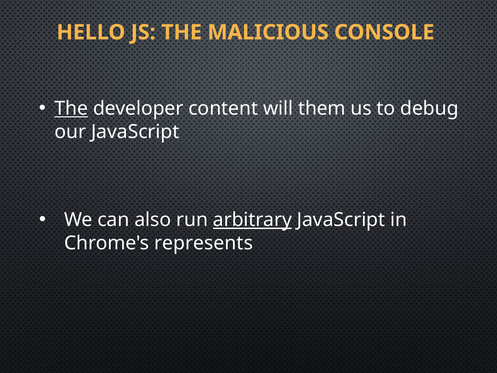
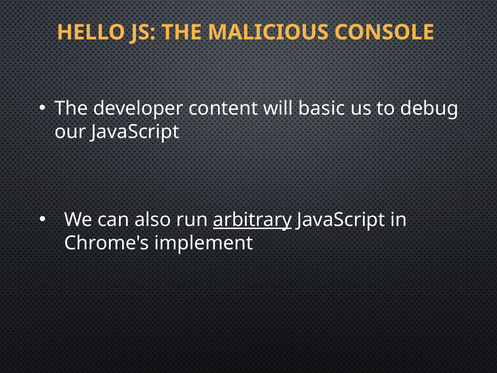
The underline: present -> none (71, 108)
them: them -> basic (322, 108)
represents: represents -> implement (204, 243)
